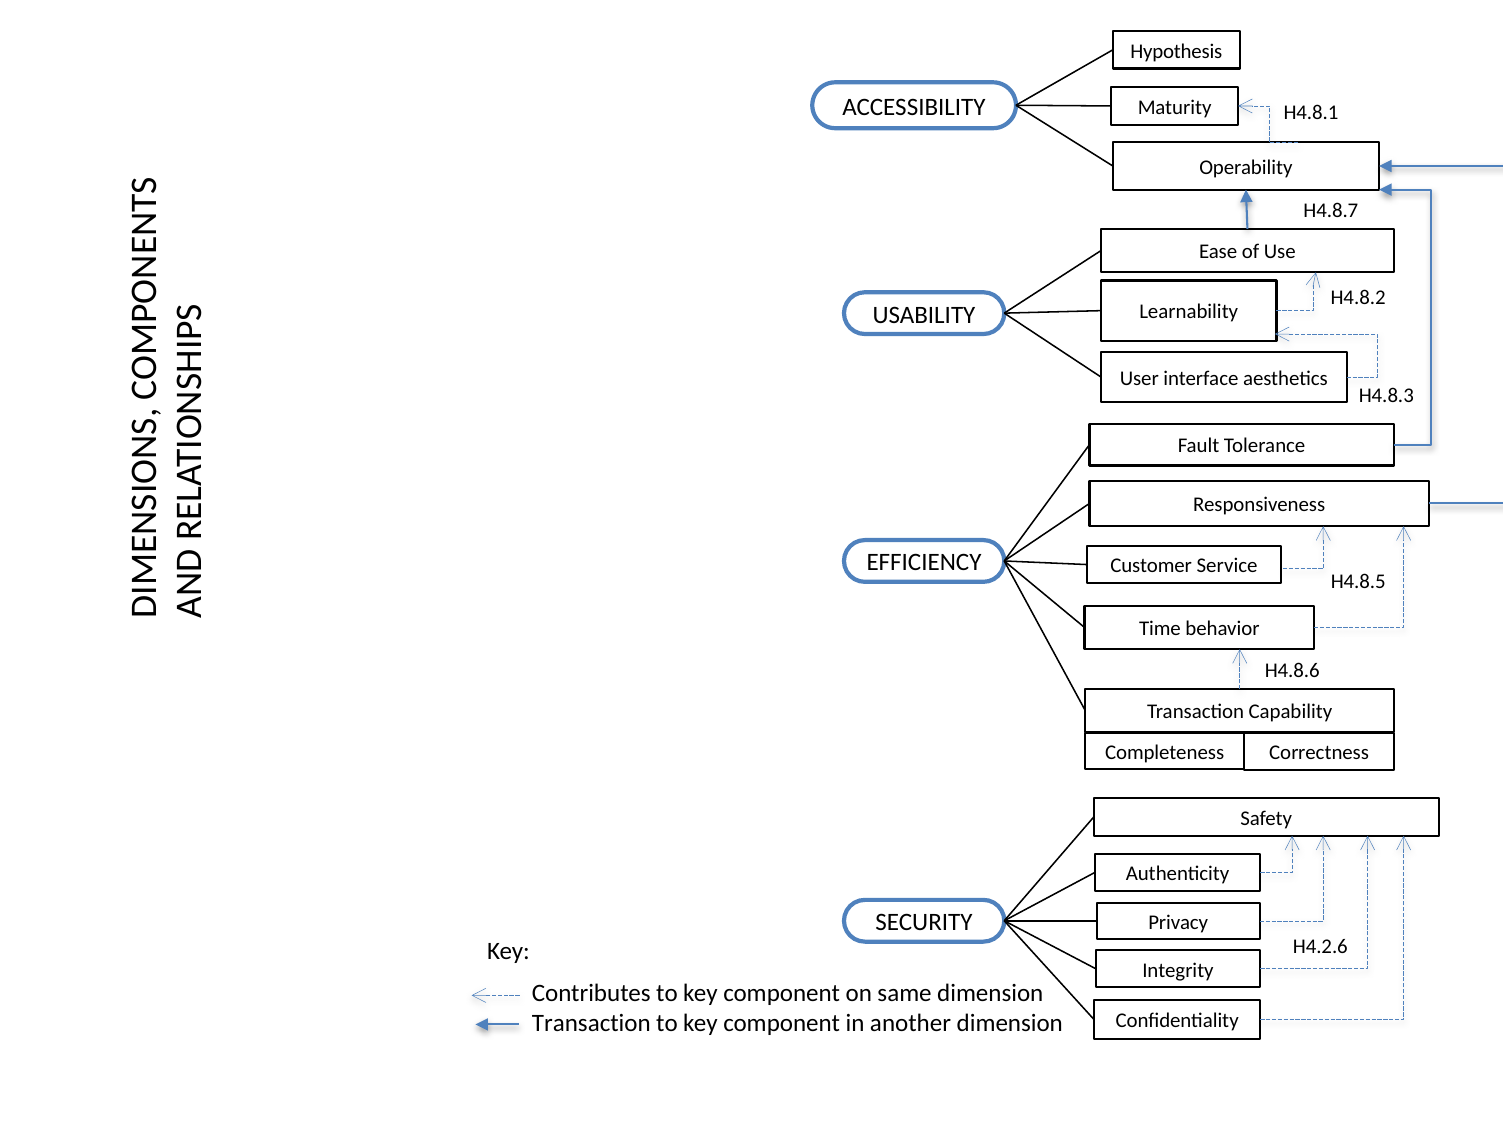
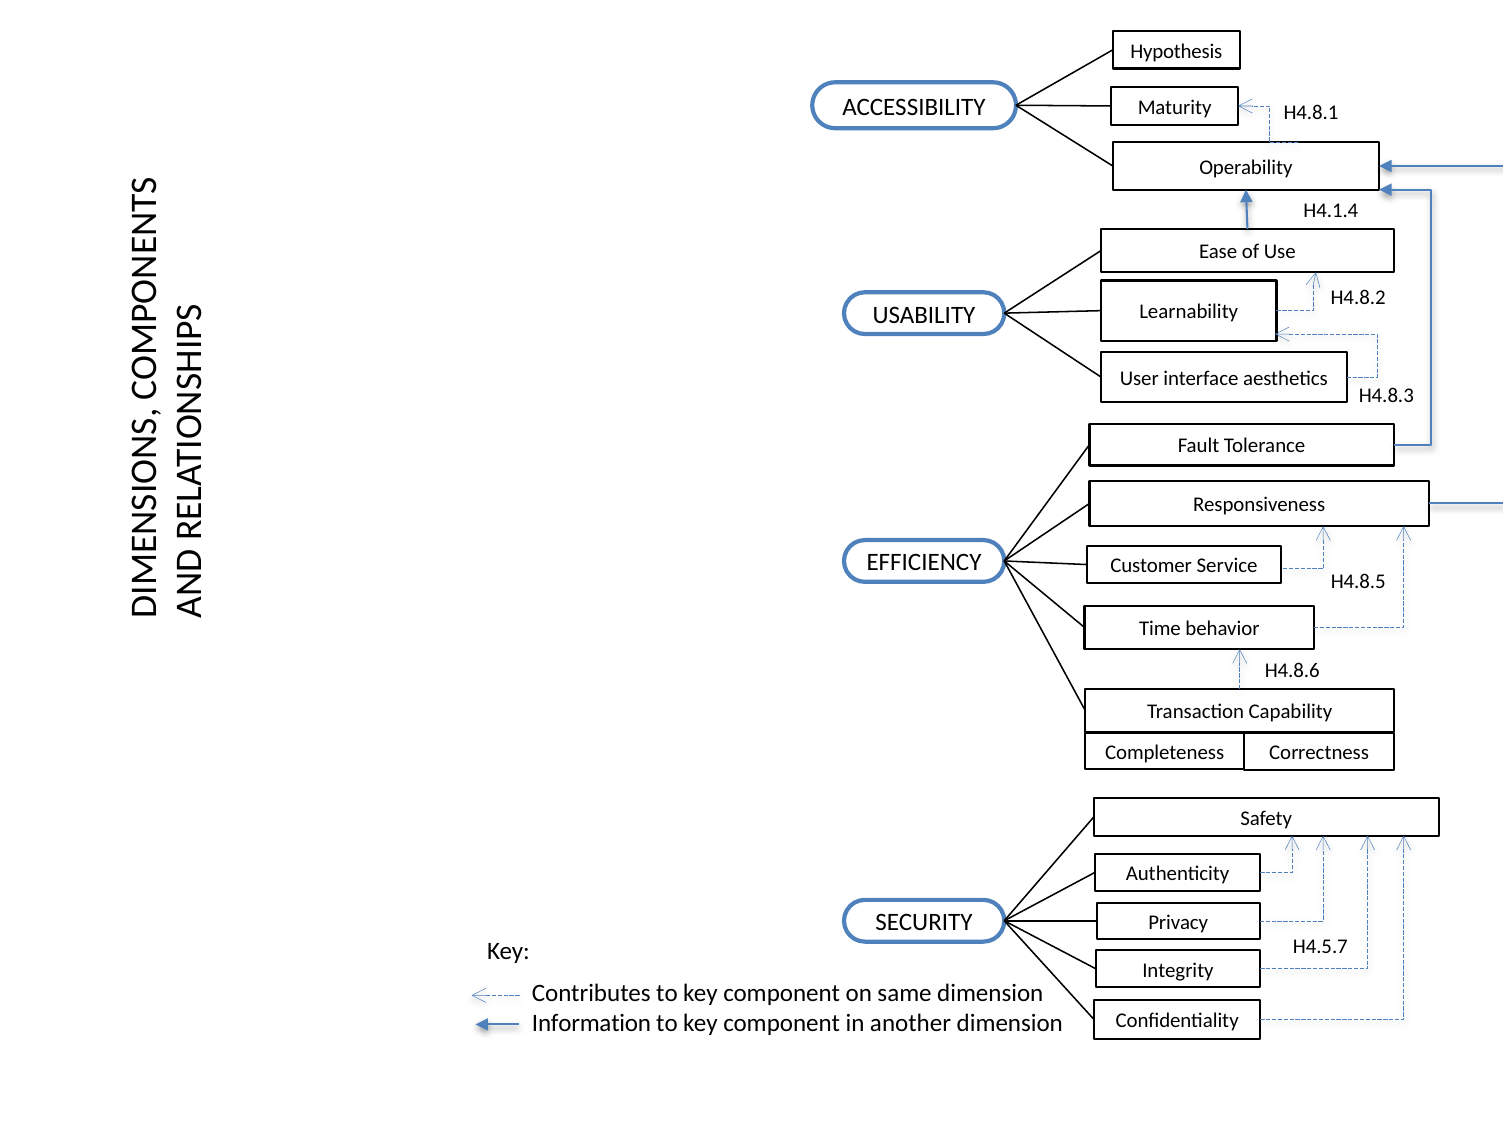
H4.8.7: H4.8.7 -> H4.1.4 (1331, 211)
H4.2.6: H4.2.6 -> H4.5.7 (1320, 946)
Transaction: Transaction -> Information (591, 1023)
